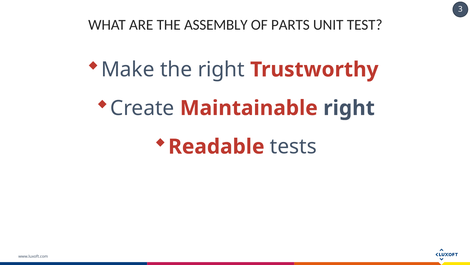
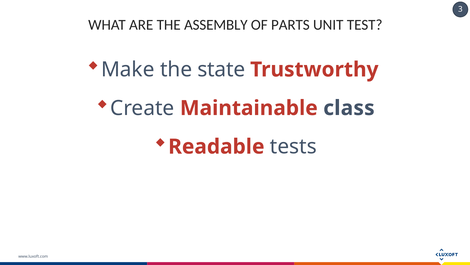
the right: right -> state (221, 69)
Maintainable right: right -> class (349, 108)
